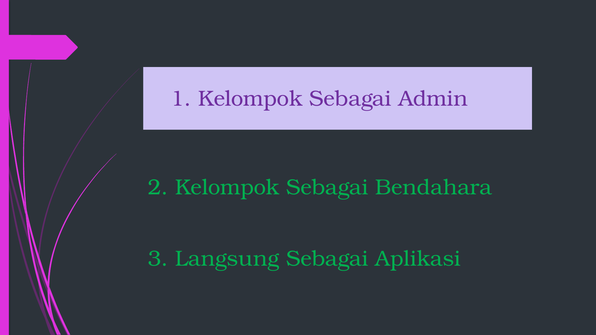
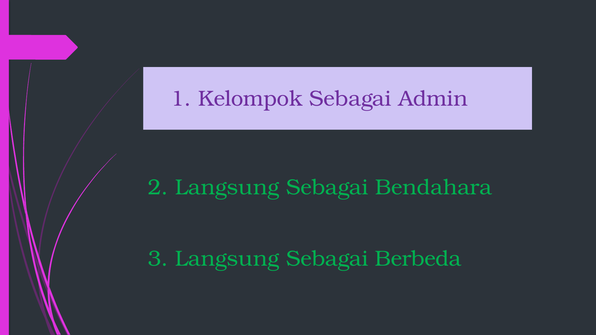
2 Kelompok: Kelompok -> Langsung (227, 187)
Aplikasi: Aplikasi -> Berbeda (418, 259)
